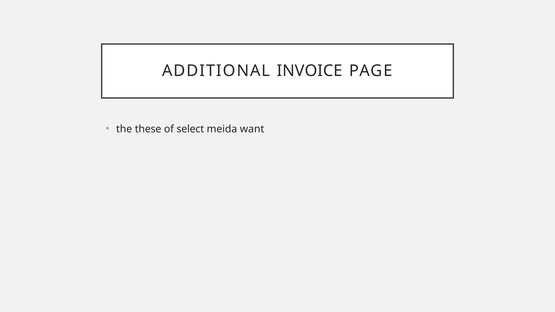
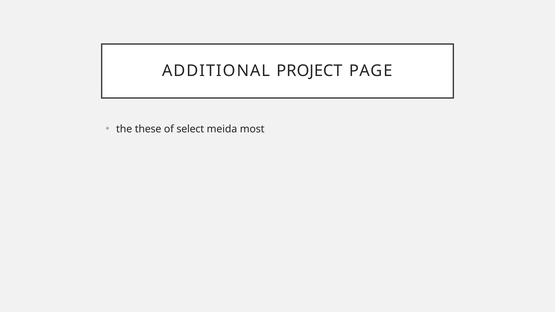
INVOICE: INVOICE -> PROJECT (310, 71)
want: want -> most (252, 129)
